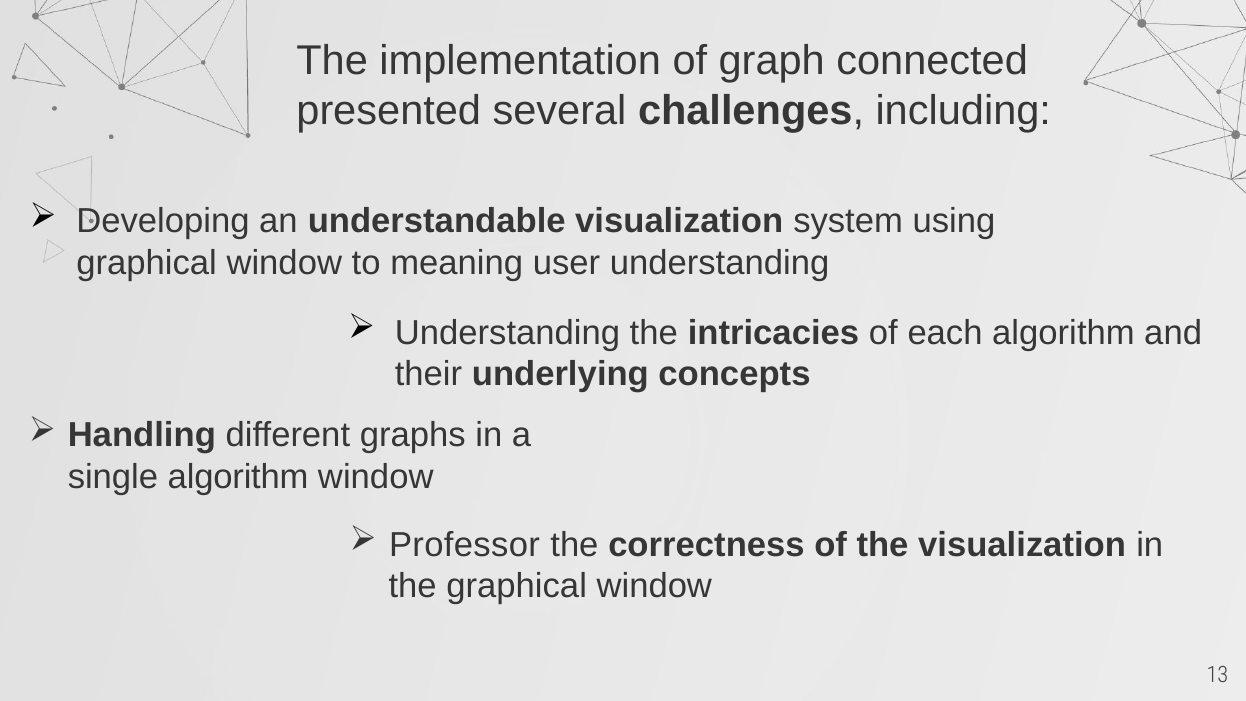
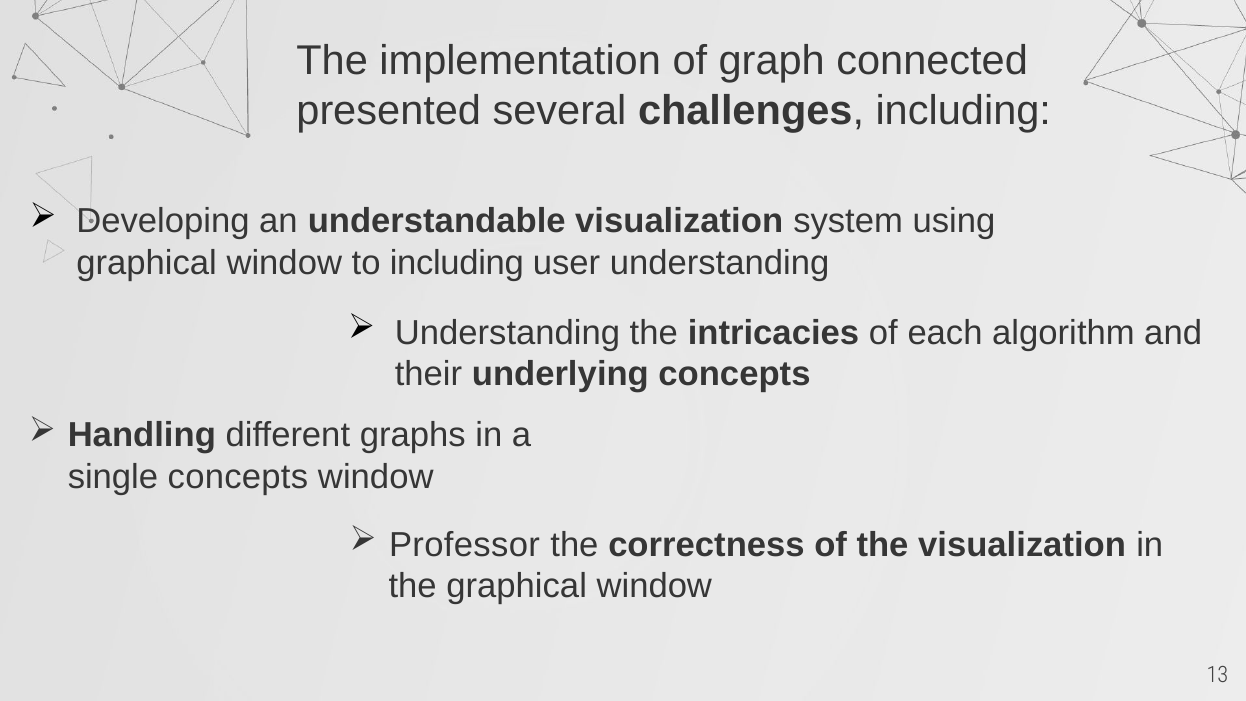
to meaning: meaning -> including (457, 263)
single algorithm: algorithm -> concepts (238, 477)
